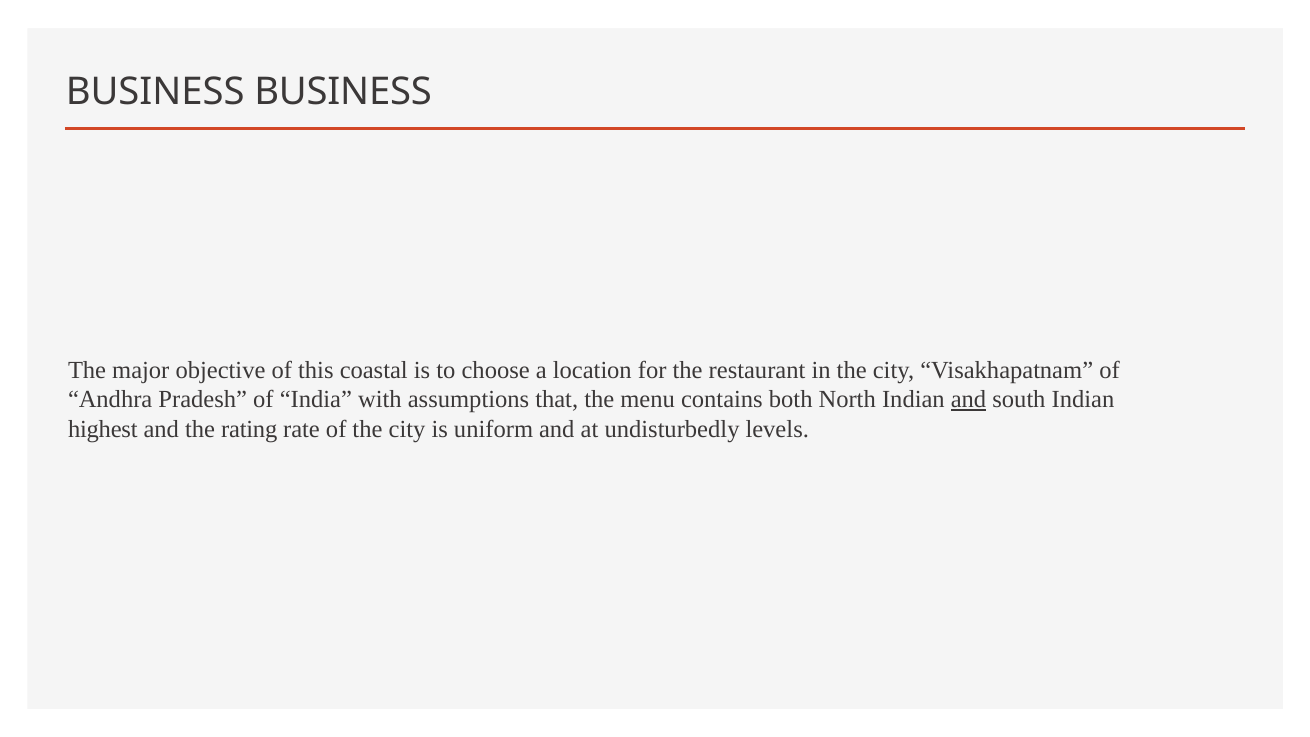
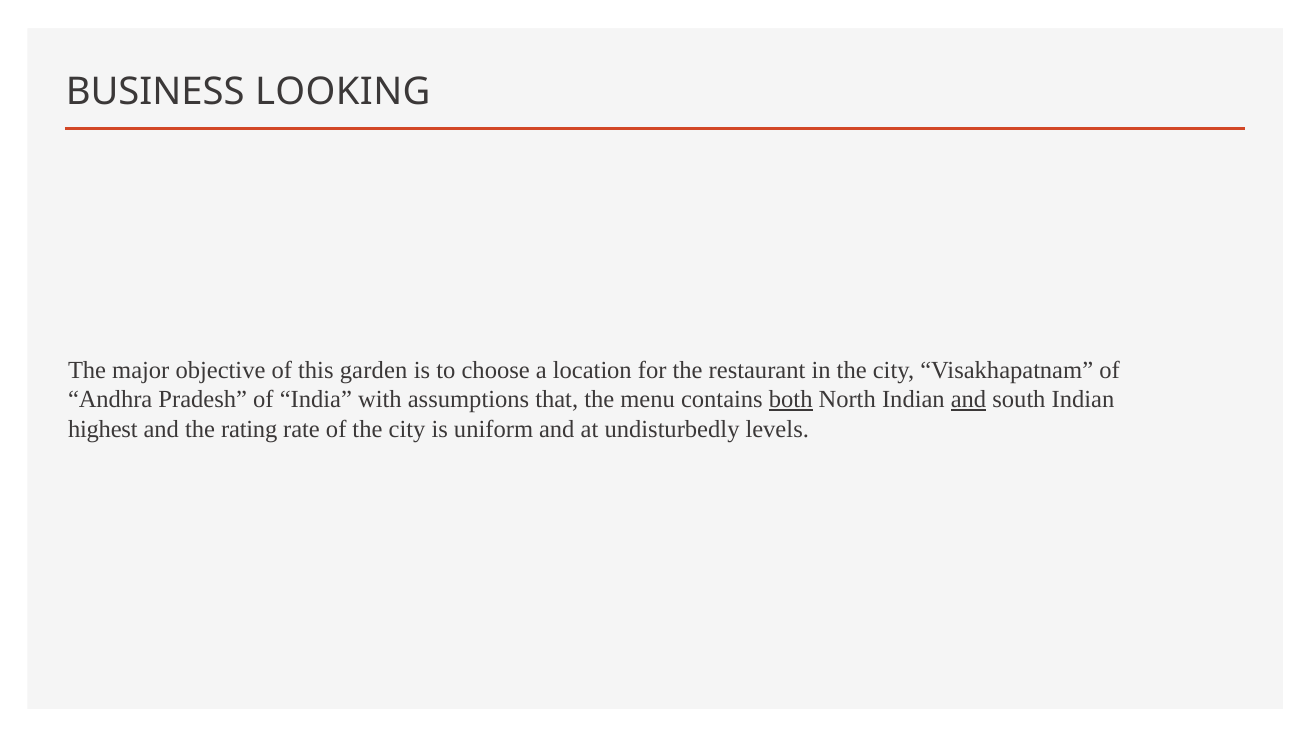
BUSINESS BUSINESS: BUSINESS -> LOOKING (343, 92)
coastal: coastal -> garden (374, 370)
both underline: none -> present (791, 400)
